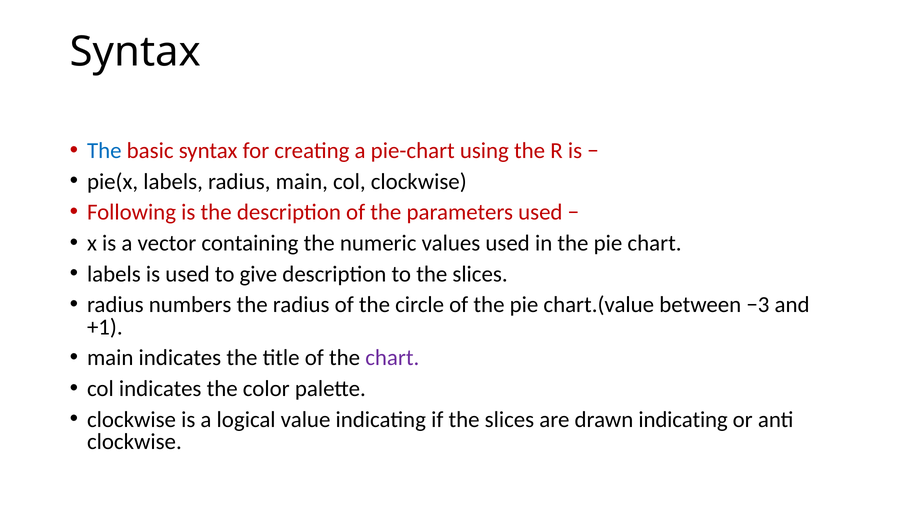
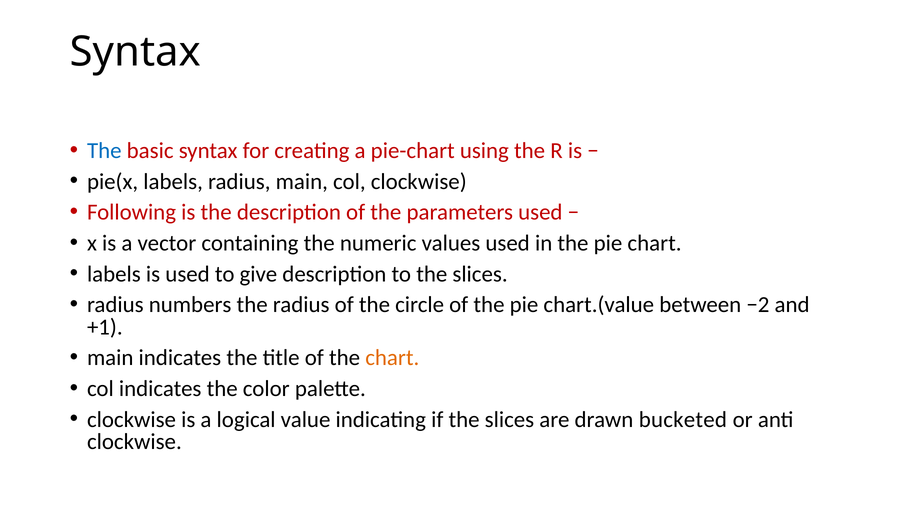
−3: −3 -> −2 (758, 305)
chart colour: purple -> orange (392, 358)
drawn indicating: indicating -> bucketed (683, 420)
